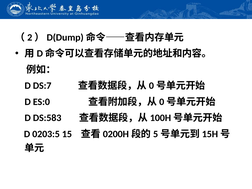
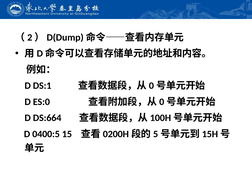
DS:7: DS:7 -> DS:1 (42, 86)
DS:583: DS:583 -> DS:664 (47, 118)
0203:5: 0203:5 -> 0400:5 (46, 134)
